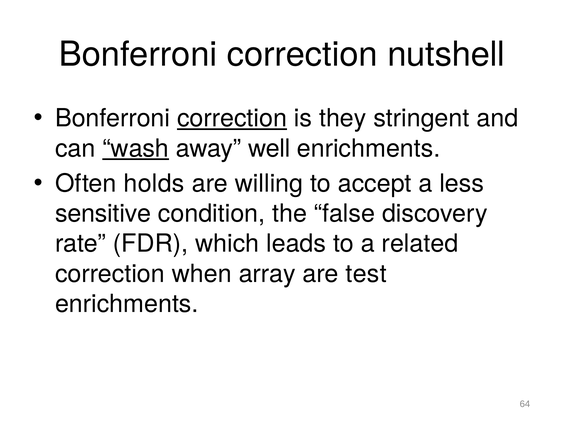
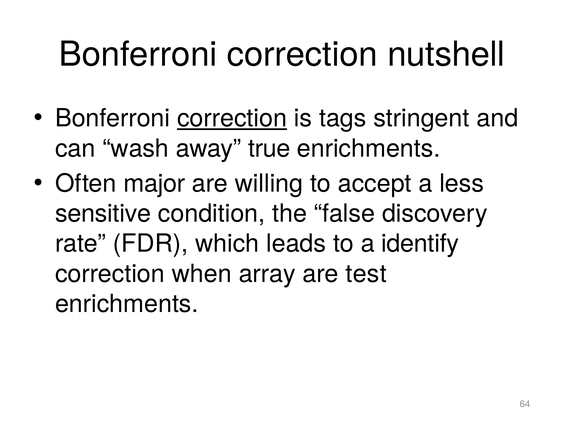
they: they -> tags (343, 118)
wash underline: present -> none (136, 148)
well: well -> true (269, 148)
holds: holds -> major (154, 184)
related: related -> identify (420, 244)
